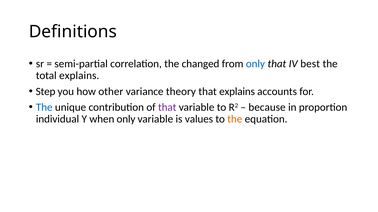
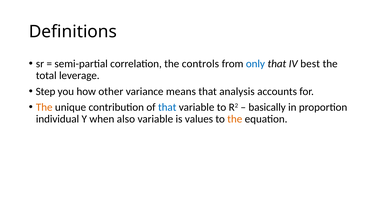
changed: changed -> controls (200, 64)
total explains: explains -> leverage (79, 76)
theory: theory -> means (181, 92)
that explains: explains -> analysis (237, 92)
The colour: blue -> orange (44, 108)
that colour: purple -> blue (167, 108)
because: because -> basically (267, 108)
when only: only -> also (126, 119)
